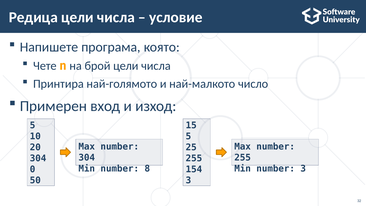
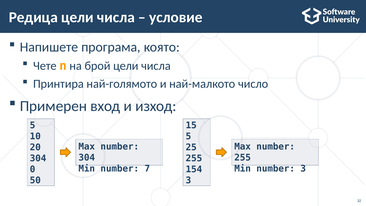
8: 8 -> 7 (147, 169)
